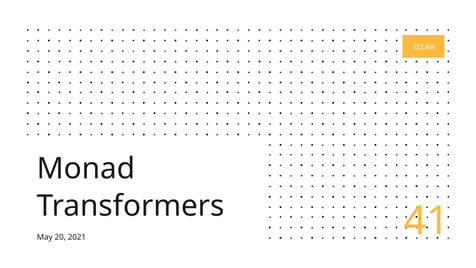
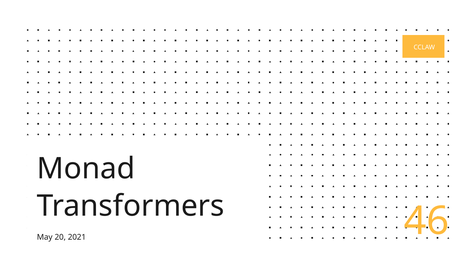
41: 41 -> 46 (427, 221)
